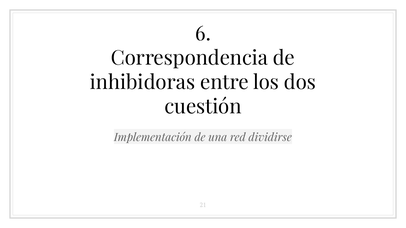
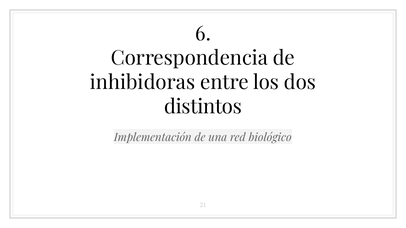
cuestión: cuestión -> distintos (203, 107)
dividirse: dividirse -> biológico (270, 138)
